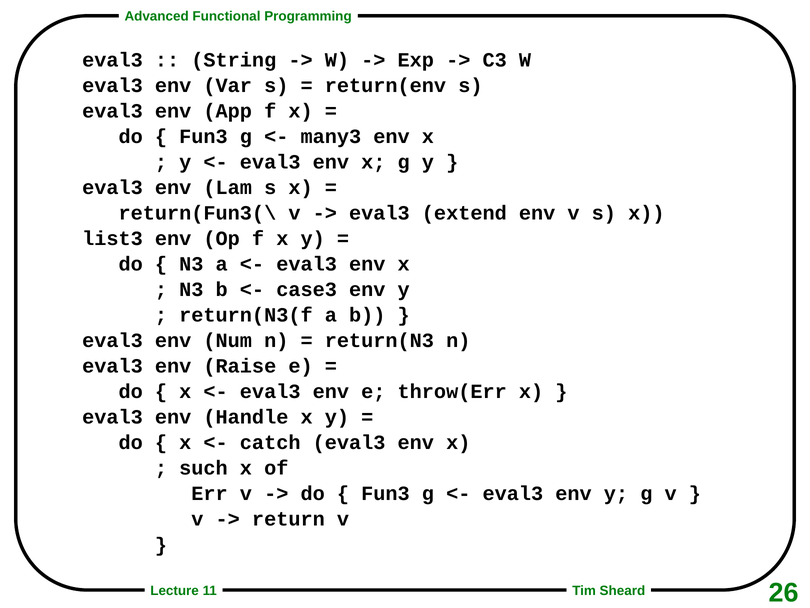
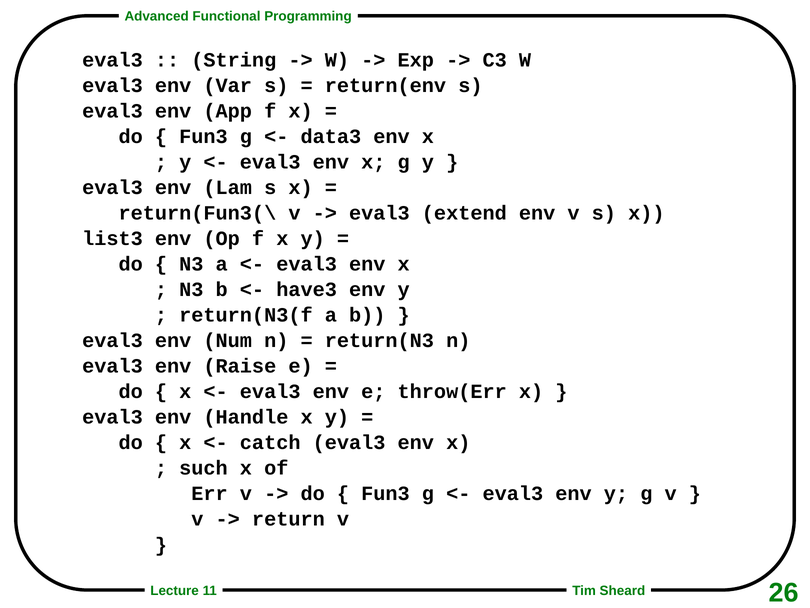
many3: many3 -> data3 (331, 137)
case3: case3 -> have3 (307, 290)
